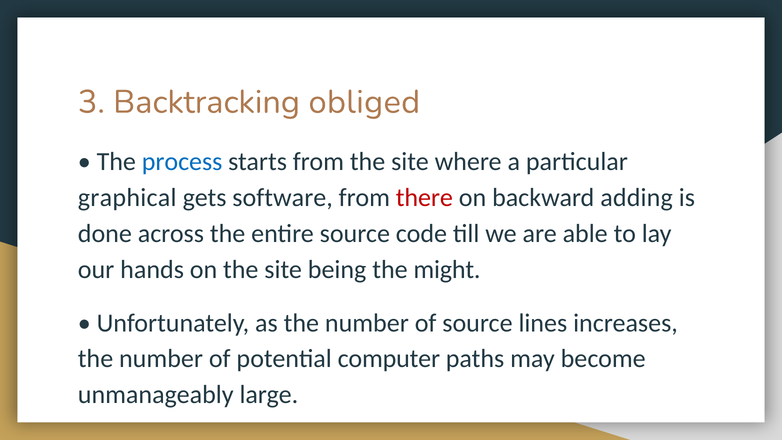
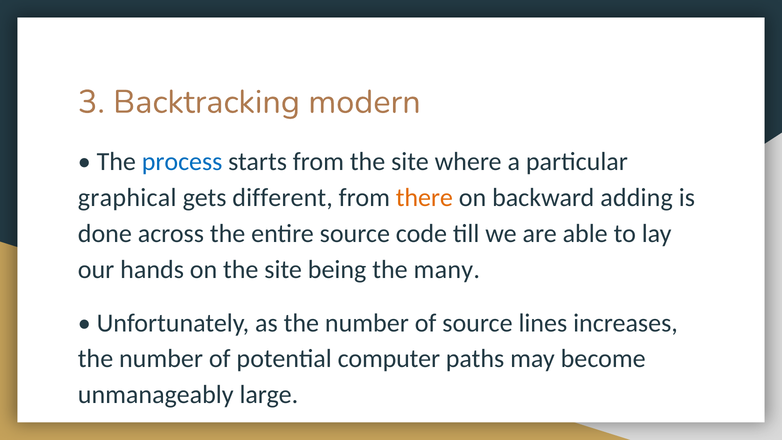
obliged: obliged -> modern (365, 102)
software: software -> different (283, 198)
there colour: red -> orange (424, 198)
might: might -> many (447, 269)
